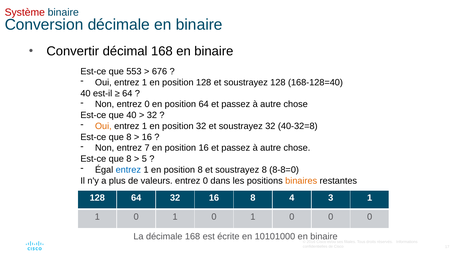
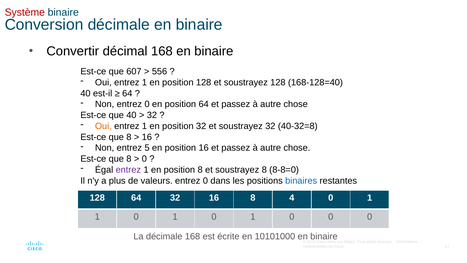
553: 553 -> 607 (134, 71)
676: 676 -> 556 (160, 71)
7: 7 -> 5 (147, 148)
5: 5 -> 0 (144, 159)
entrez colour: blue -> purple (128, 170)
binaires colour: orange -> blue (301, 180)
4 3: 3 -> 0 (331, 198)
